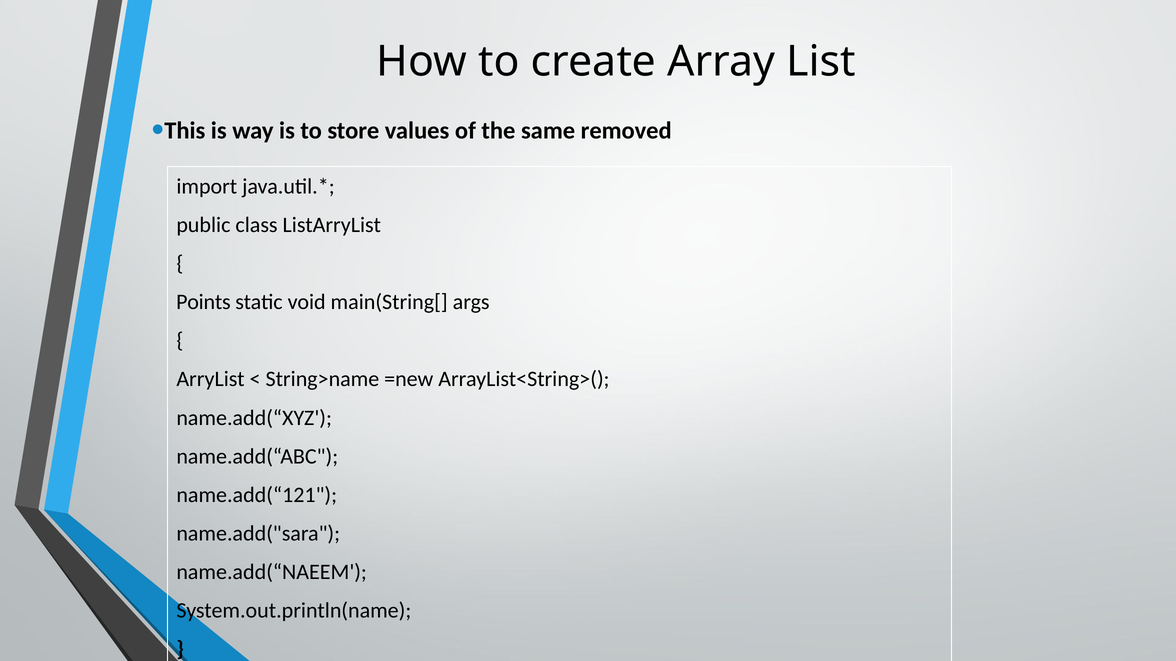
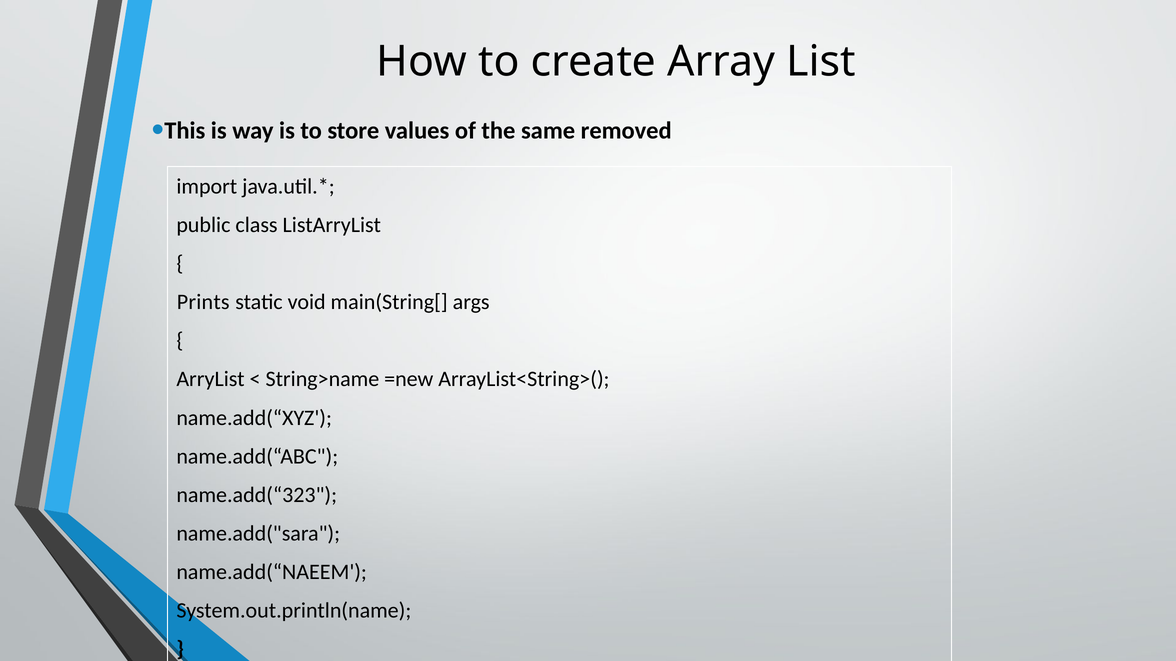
Points: Points -> Prints (203, 302)
name.add(“121: name.add(“121 -> name.add(“323 (257, 495)
